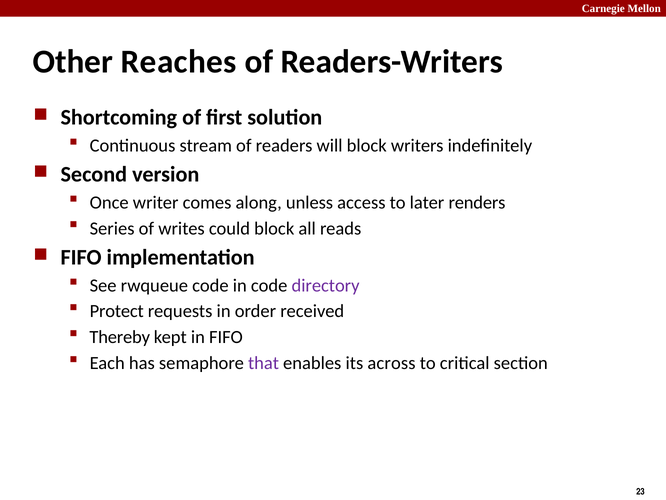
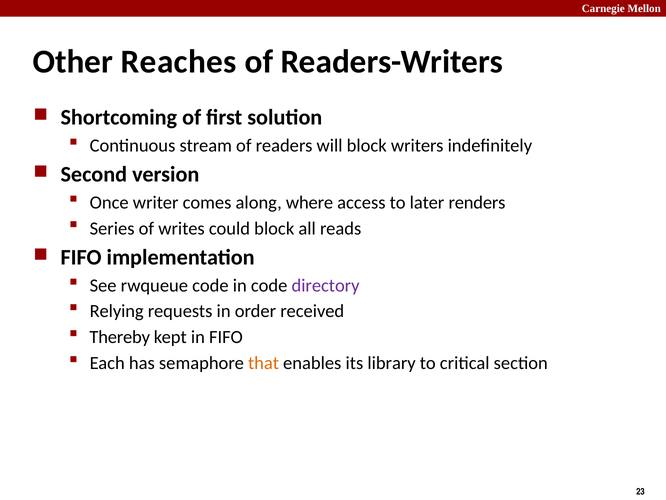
unless: unless -> where (310, 202)
Protect: Protect -> Relying (117, 311)
that colour: purple -> orange (263, 363)
across: across -> library (392, 363)
